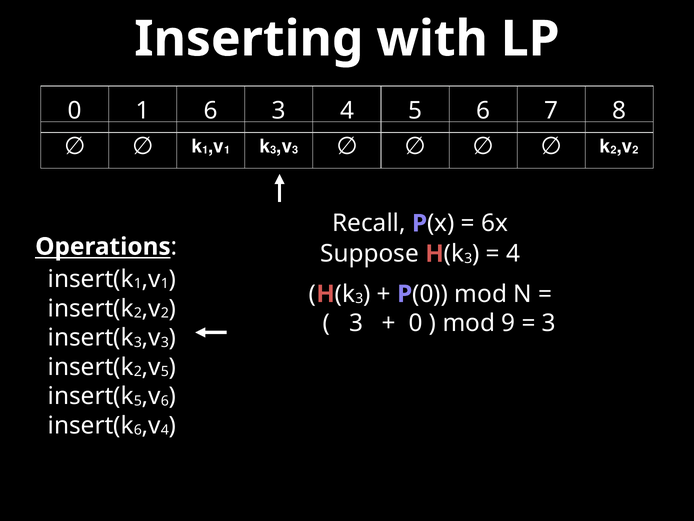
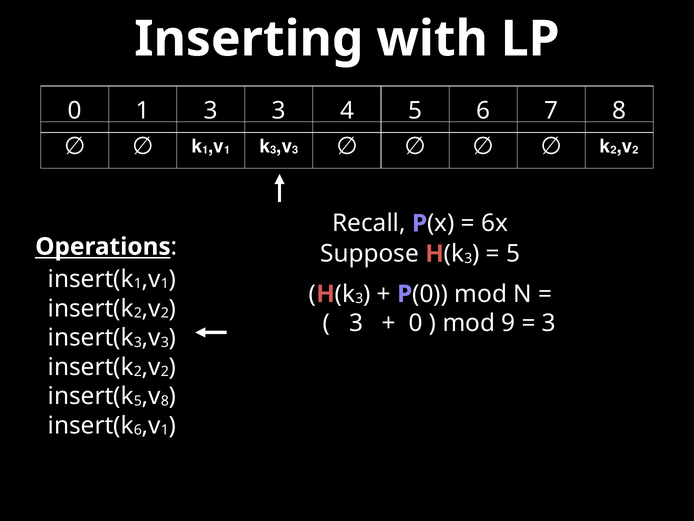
1 6: 6 -> 3 (211, 111)
4: 4 -> 5 (513, 254)
5: 5 -> 2 (165, 371)
6: 6 -> 8 (165, 401)
4: 4 -> 1 (165, 430)
